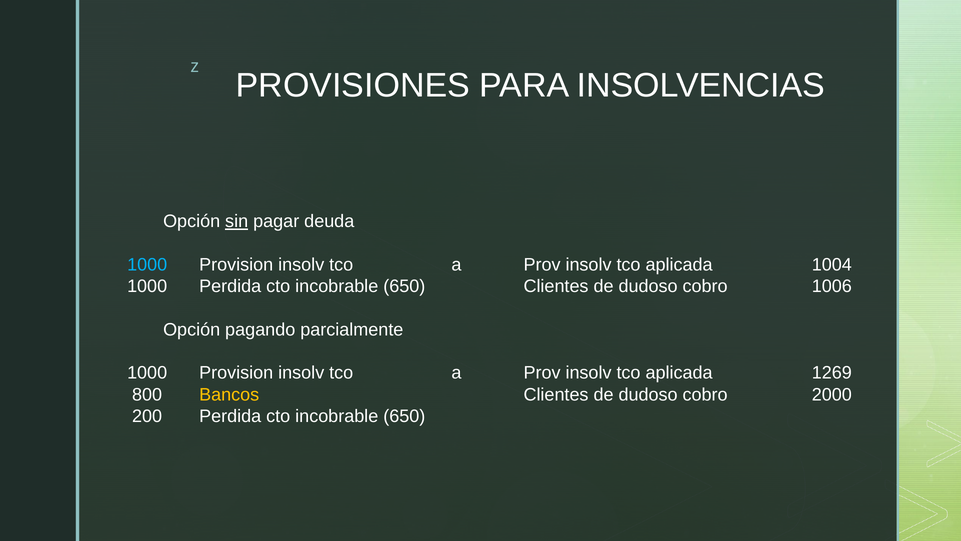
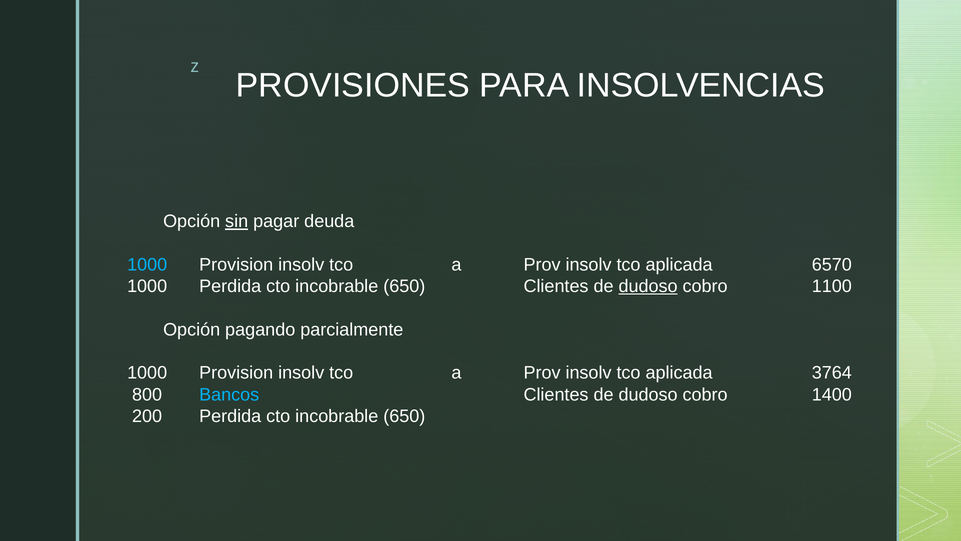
1004: 1004 -> 6570 (832, 265)
dudoso underline: none -> present (648, 286)
1006: 1006 -> 1100 (832, 286)
1269: 1269 -> 3764 (832, 373)
Bancos colour: yellow -> light blue (229, 394)
2000: 2000 -> 1400 (832, 394)
